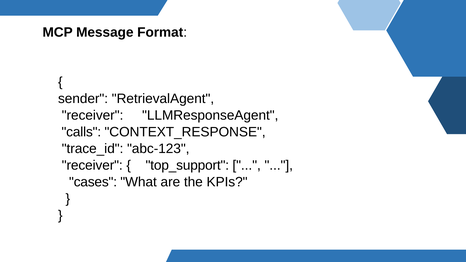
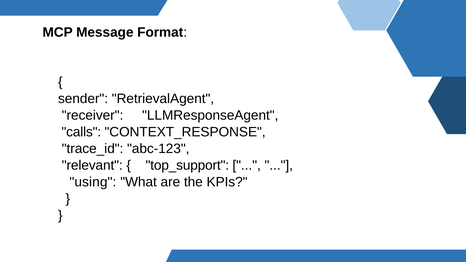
receiver: receiver -> relevant (92, 165)
cases: cases -> using (93, 182)
